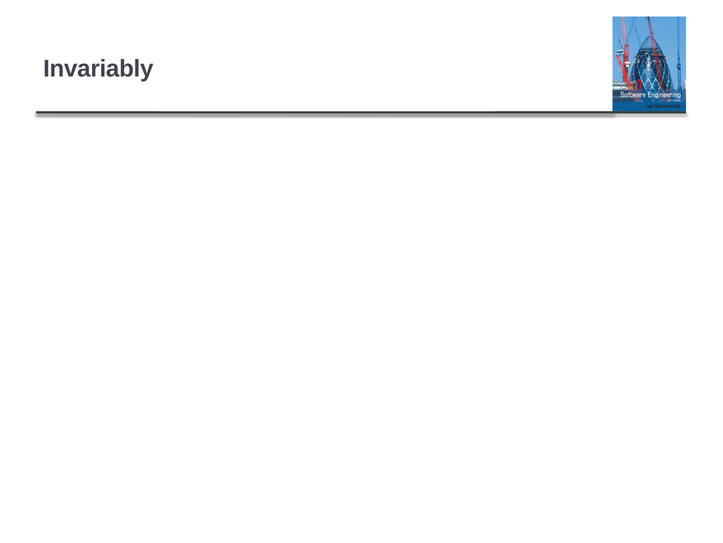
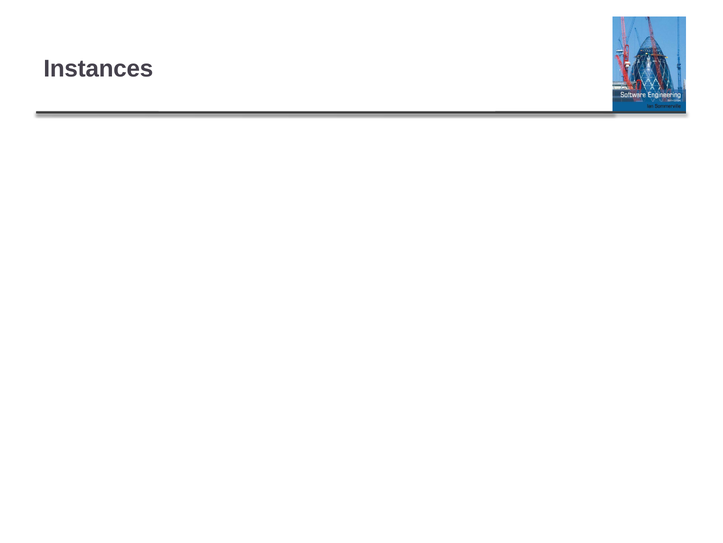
Invariably: Invariably -> Instances (98, 69)
